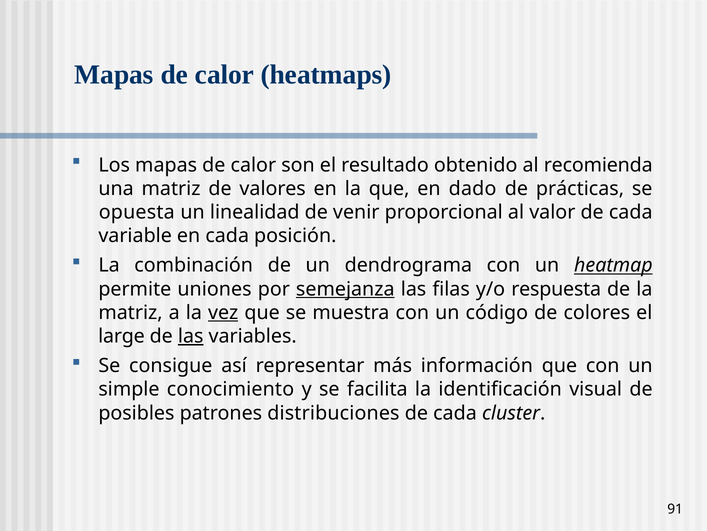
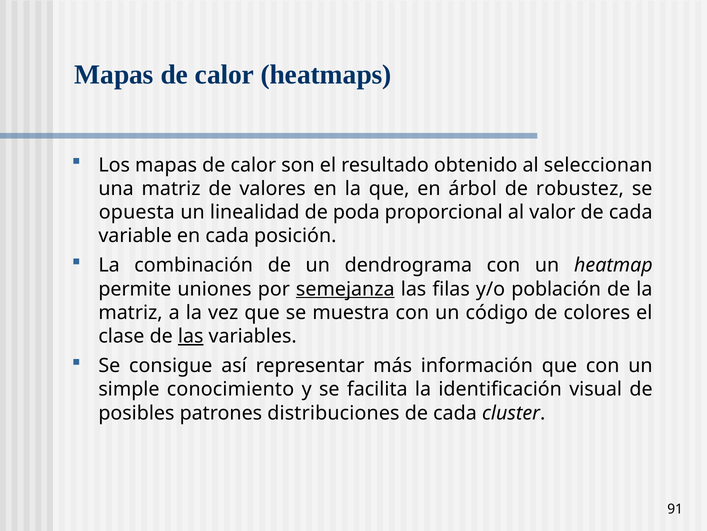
recomienda: recomienda -> seleccionan (598, 165)
dado: dado -> árbol (473, 188)
prácticas: prácticas -> robustez (580, 188)
venir: venir -> poda (356, 212)
heatmap underline: present -> none (613, 265)
respuesta: respuesta -> población (556, 289)
vez underline: present -> none (223, 312)
large: large -> clase (121, 336)
